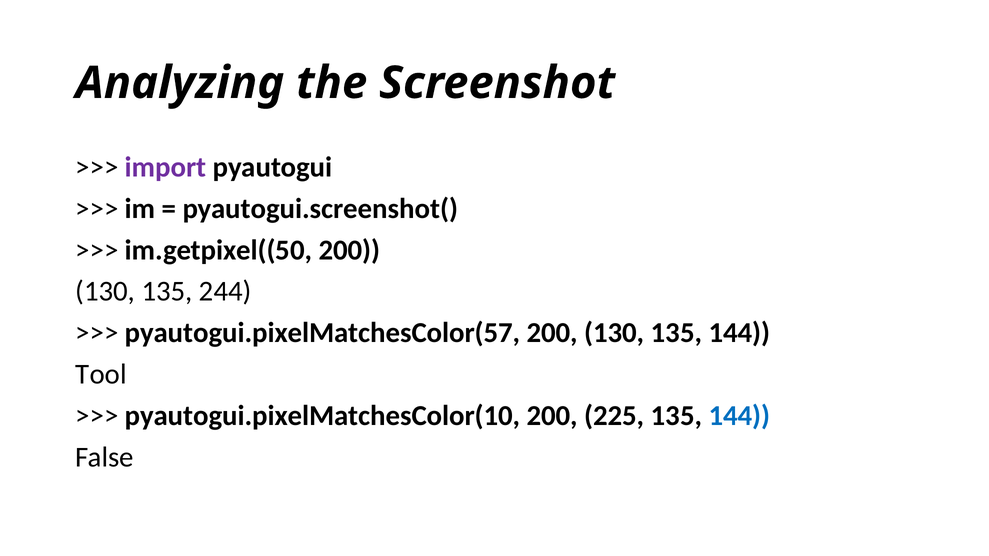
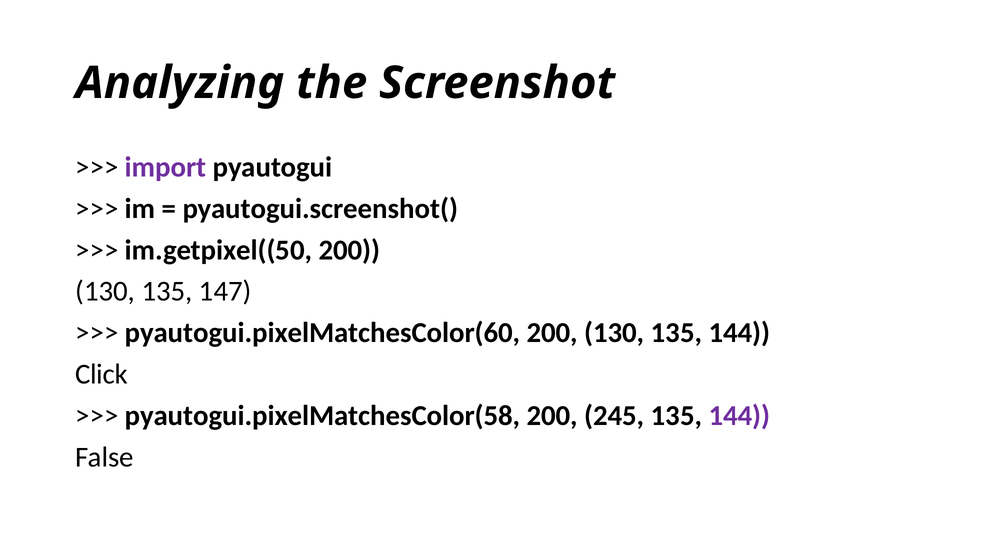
244: 244 -> 147 (225, 292)
pyautogui.pixelMatchesColor(57: pyautogui.pixelMatchesColor(57 -> pyautogui.pixelMatchesColor(60 (322, 333)
Tool: Tool -> Click (101, 375)
pyautogui.pixelMatchesColor(10: pyautogui.pixelMatchesColor(10 -> pyautogui.pixelMatchesColor(58 (322, 416)
225: 225 -> 245 (614, 416)
144 colour: blue -> purple (739, 416)
